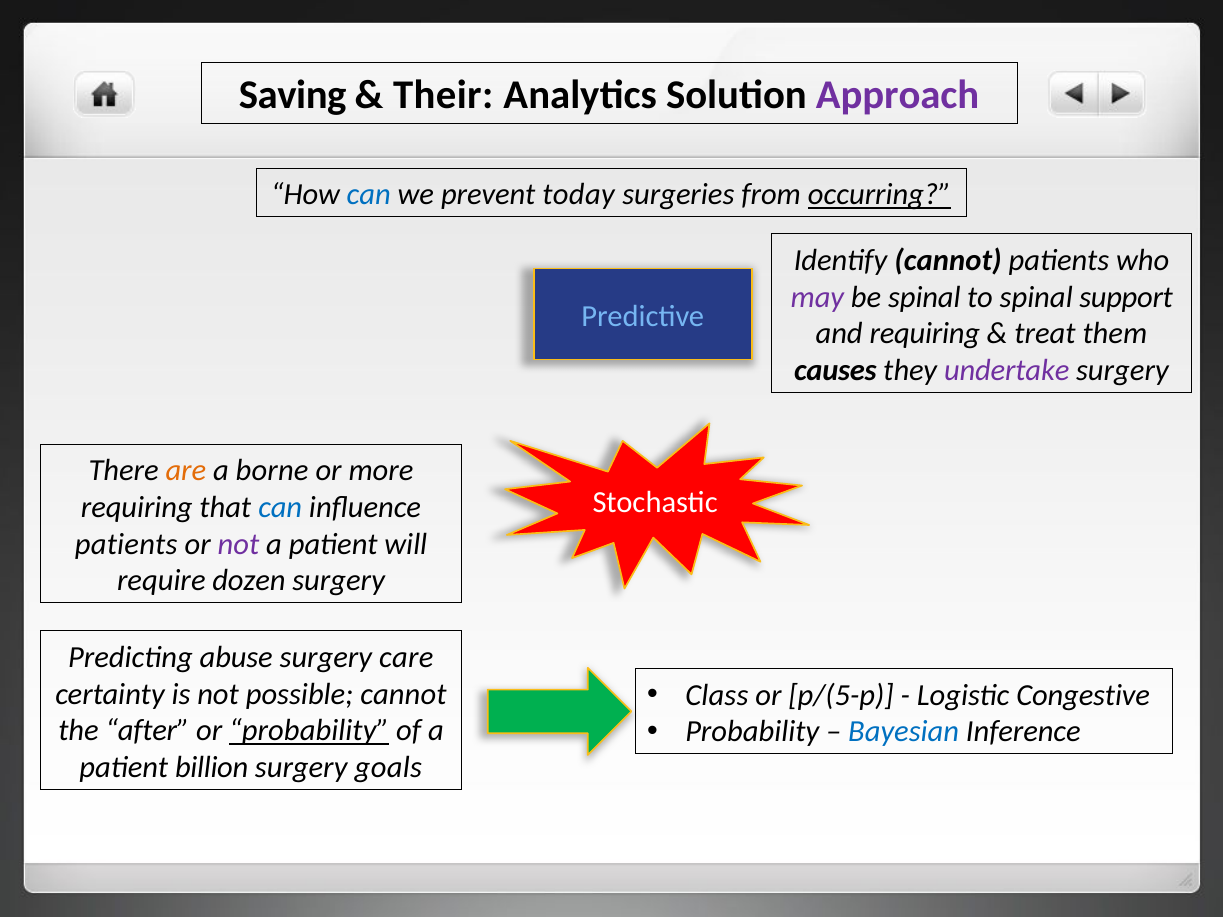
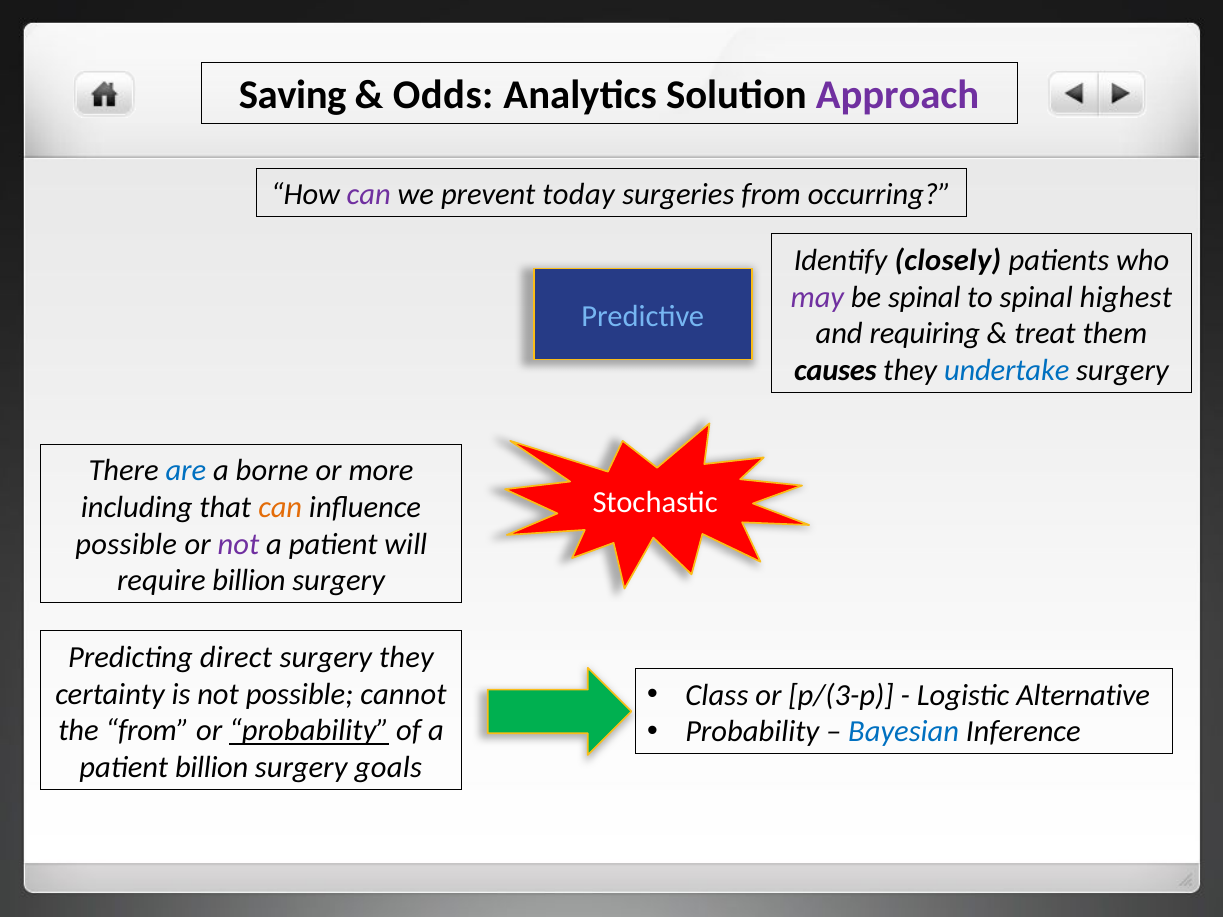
Their: Their -> Odds (443, 96)
can colour: blue -> purple (369, 195)
occurring underline: present -> none (880, 195)
Identify cannot: cannot -> closely (948, 260)
support: support -> highest (1126, 297)
undertake colour: purple -> blue (1007, 370)
are colour: orange -> blue (186, 471)
requiring: requiring -> including (137, 508)
can colour: blue -> orange (280, 508)
patients: patients -> possible (126, 544)
require dozen: dozen -> billion (249, 581)
abuse: abuse -> direct (236, 658)
surgery care: care -> they (406, 658)
p/(5-p: p/(5-p -> p/(3-p (841, 695)
Congestive: Congestive -> Alternative (1083, 695)
the after: after -> from (147, 731)
